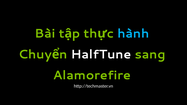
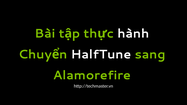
hành colour: light blue -> white (133, 34)
